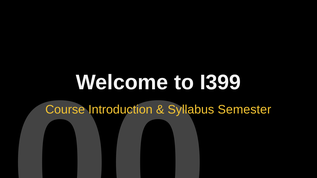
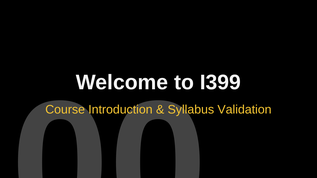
Semester: Semester -> Validation (245, 110)
